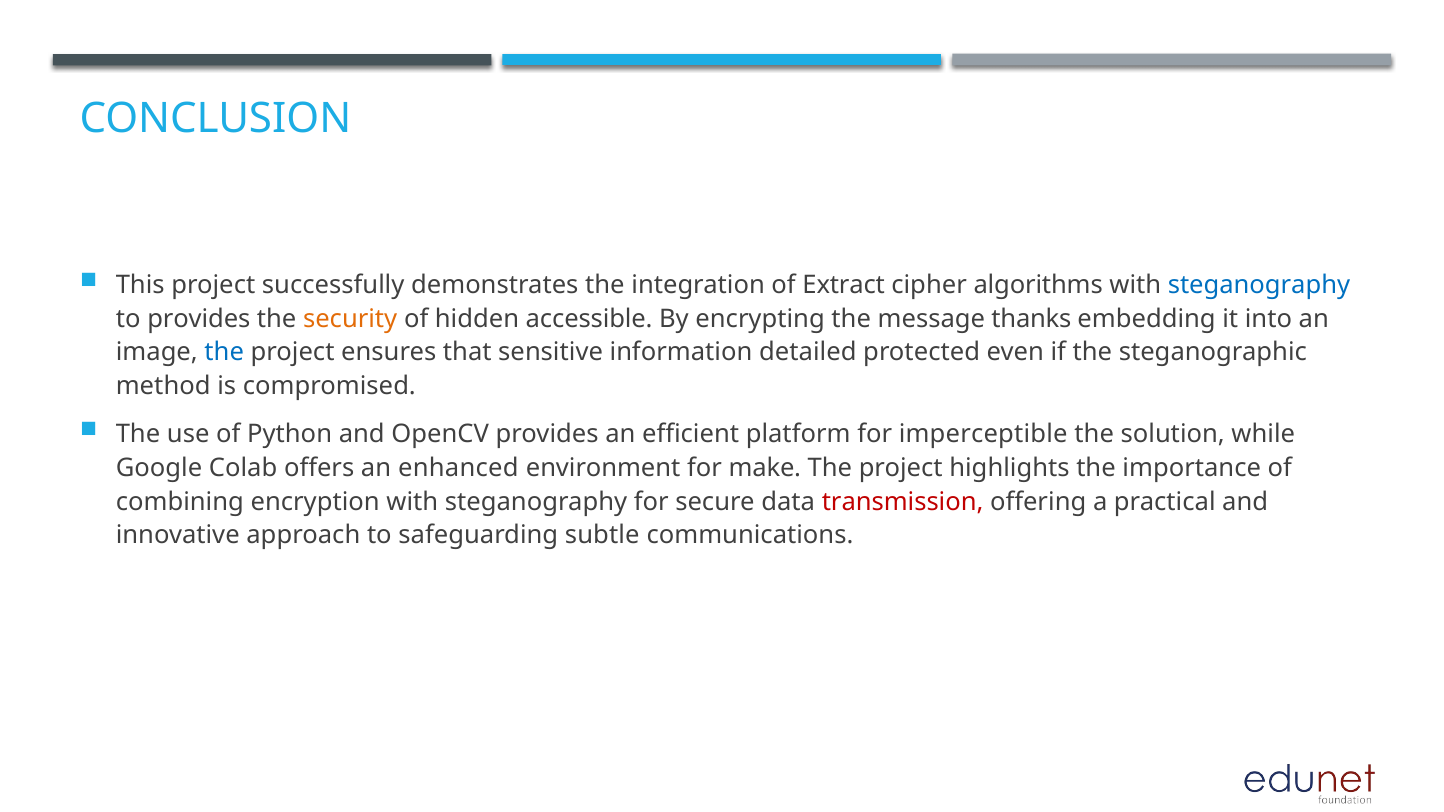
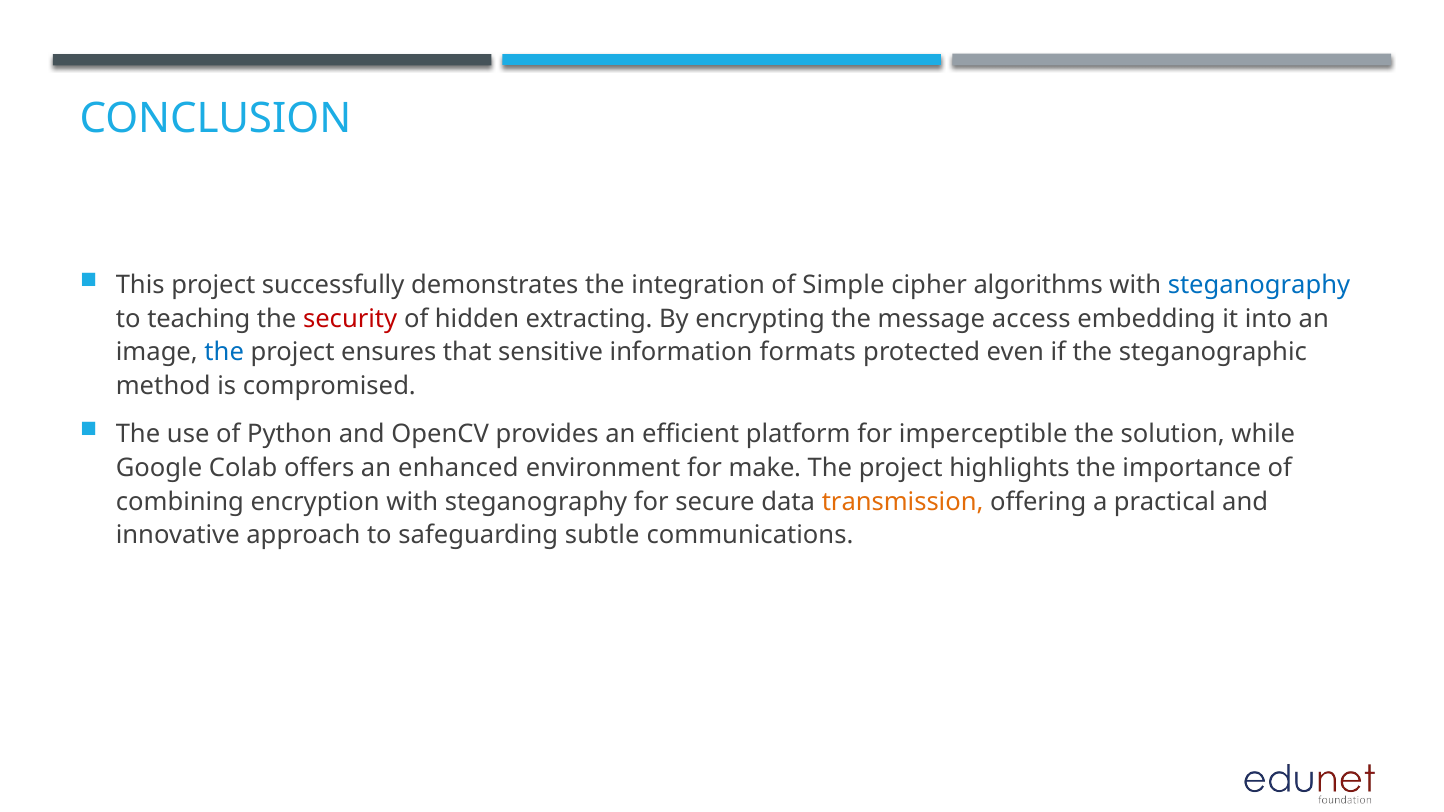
Extract: Extract -> Simple (844, 285)
to provides: provides -> teaching (199, 319)
security colour: orange -> red (350, 319)
accessible: accessible -> extracting (589, 319)
thanks: thanks -> access (1031, 319)
detailed: detailed -> formats (808, 353)
transmission colour: red -> orange (903, 502)
